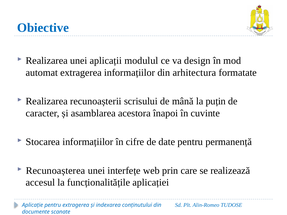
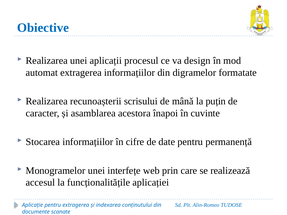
modulul: modulul -> procesul (141, 61)
arhitectura: arhitectura -> digramelor (194, 73)
Recunoașterea: Recunoașterea -> Monogramelor (56, 171)
